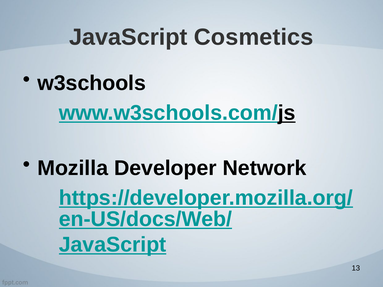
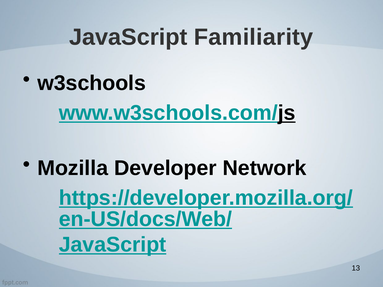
Cosmetics: Cosmetics -> Familiarity (254, 37)
